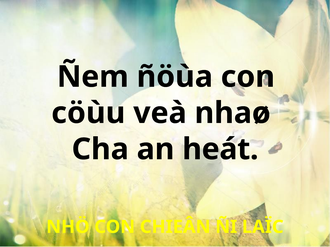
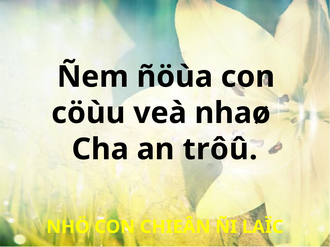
heát: heát -> trôû (220, 150)
